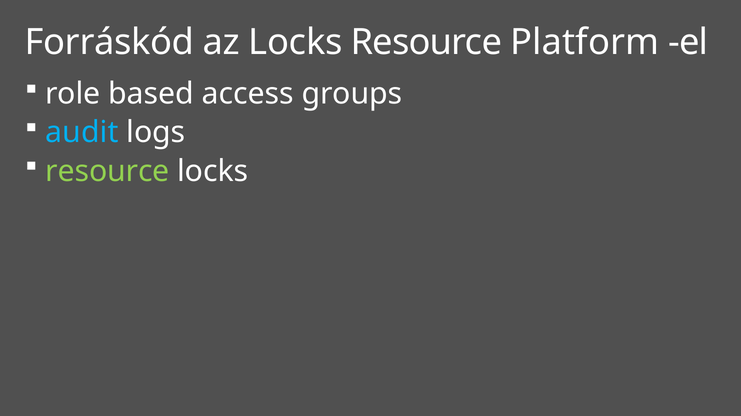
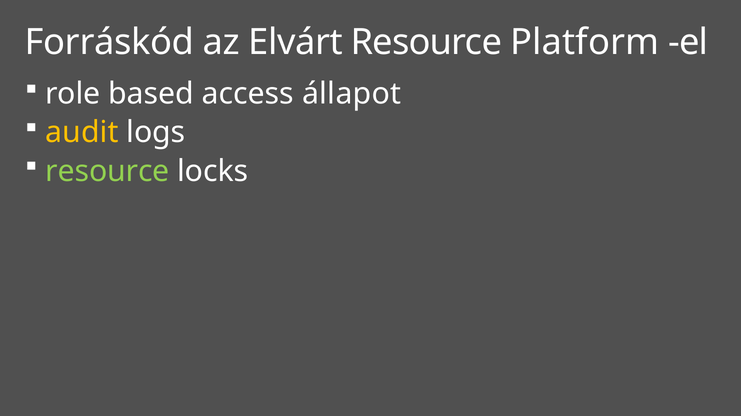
az Locks: Locks -> Elvárt (296, 42)
groups: groups -> állapot (352, 94)
audit colour: light blue -> yellow (82, 133)
